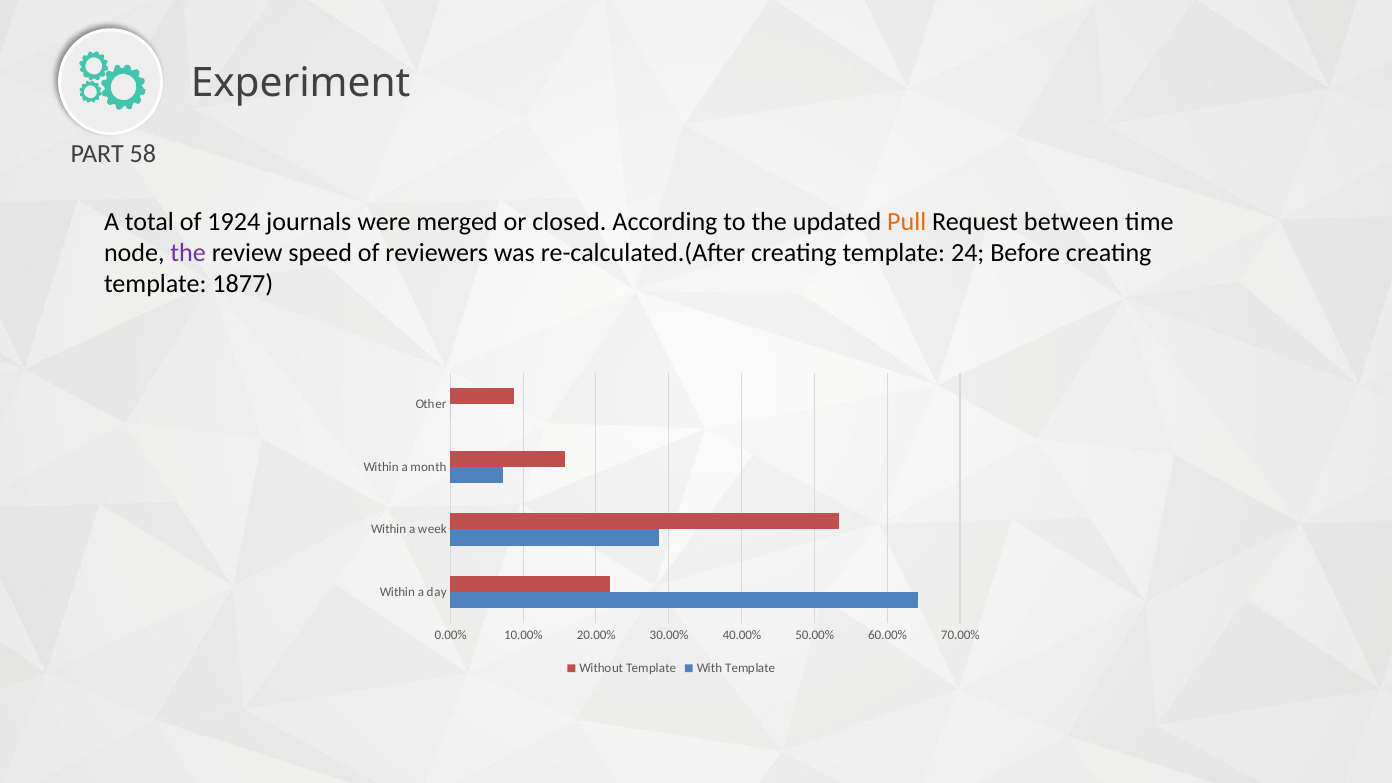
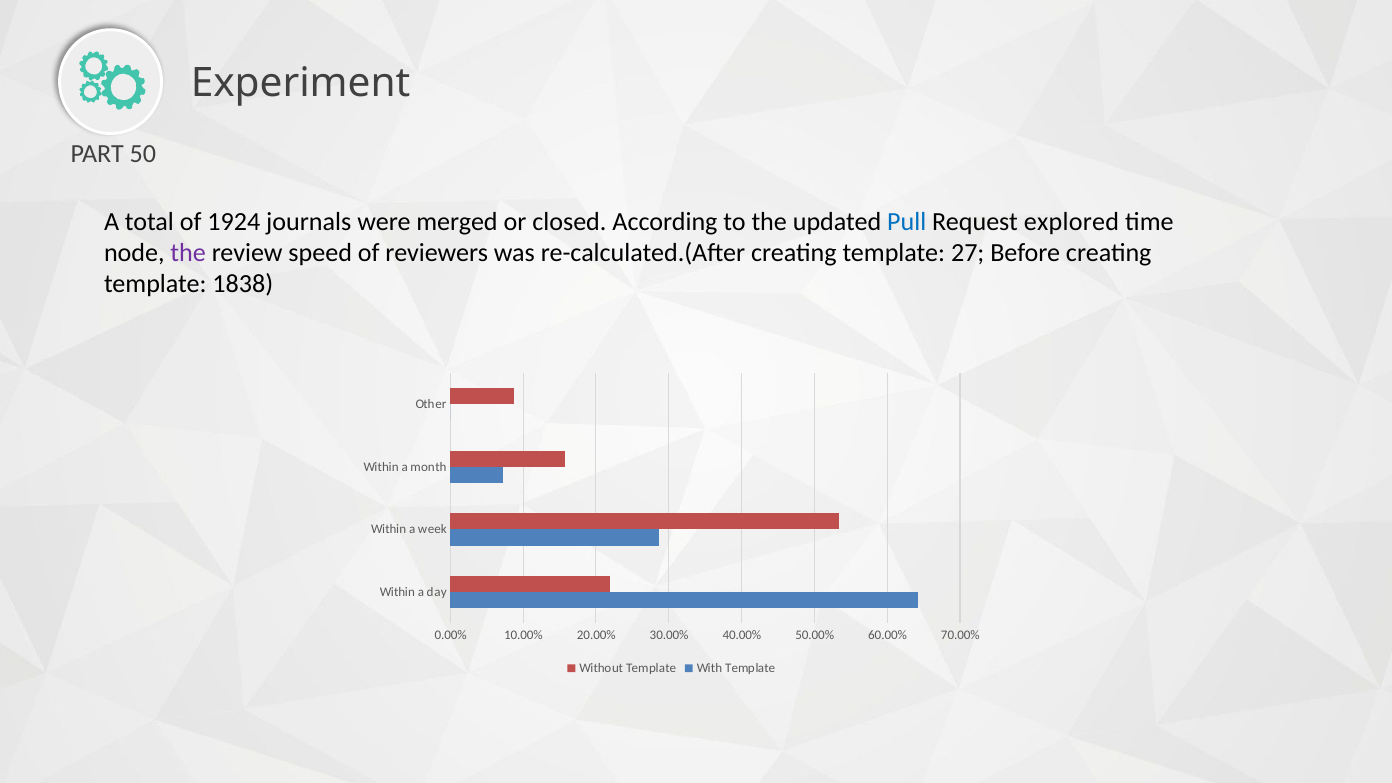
58: 58 -> 50 (143, 154)
Pull colour: orange -> blue (907, 222)
between: between -> explored (1071, 222)
24: 24 -> 27 (968, 253)
1877: 1877 -> 1838 (243, 284)
